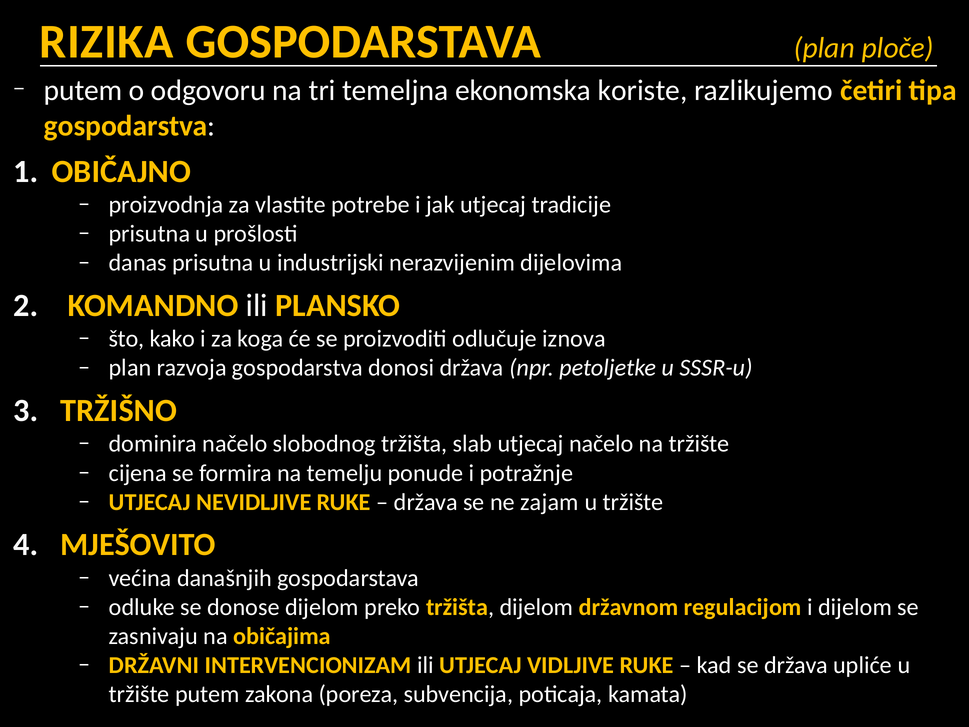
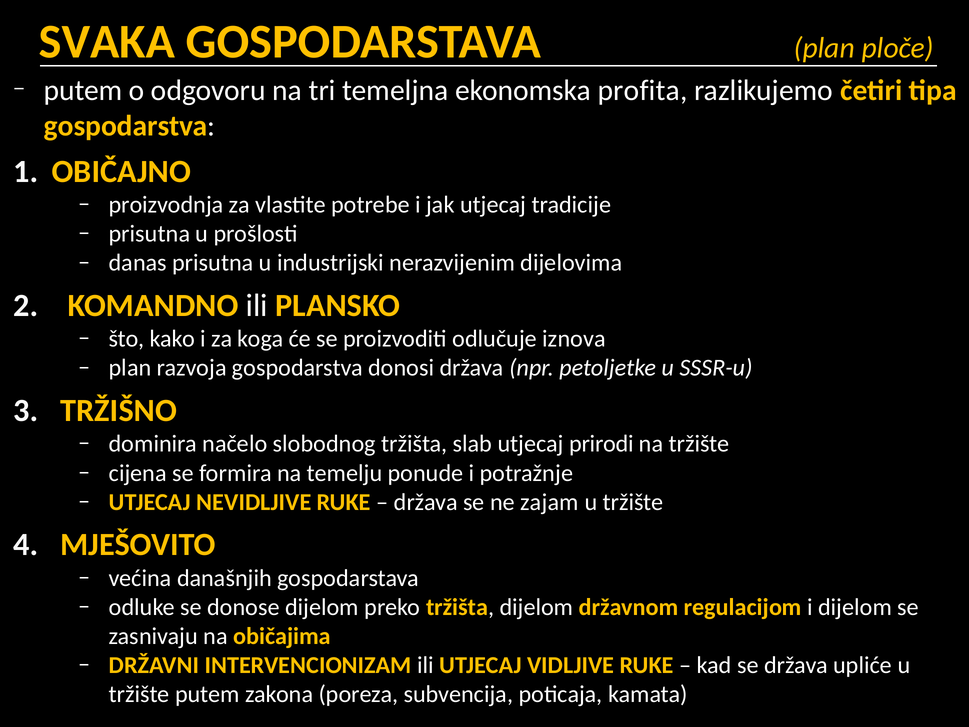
RIZIKA: RIZIKA -> SVAKA (107, 42)
koriste: koriste -> profita (643, 90)
utjecaj načelo: načelo -> prirodi (601, 444)
